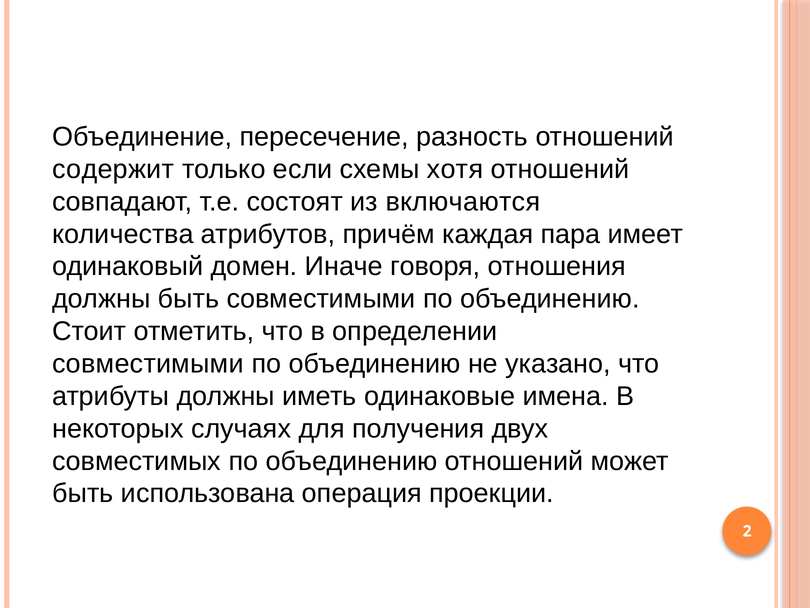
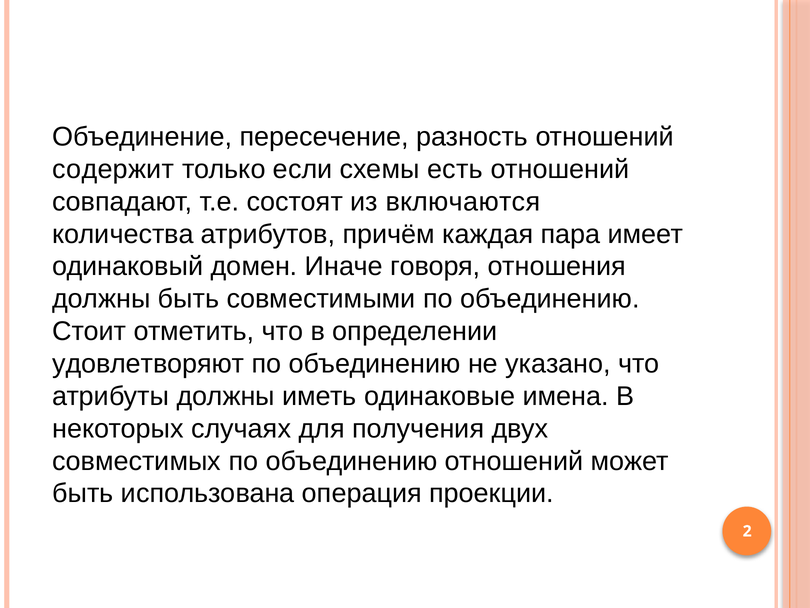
хотя: хотя -> есть (455, 169)
совместимыми: совместимыми -> удовлетворяют (148, 364)
